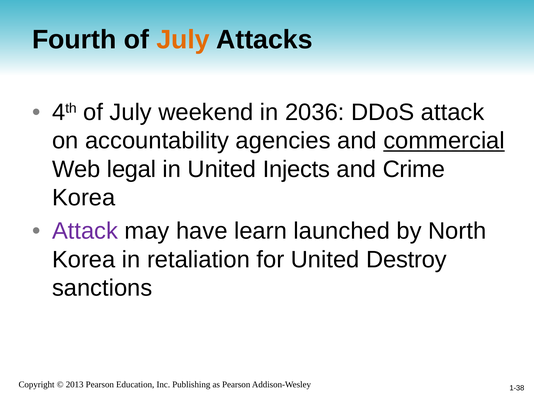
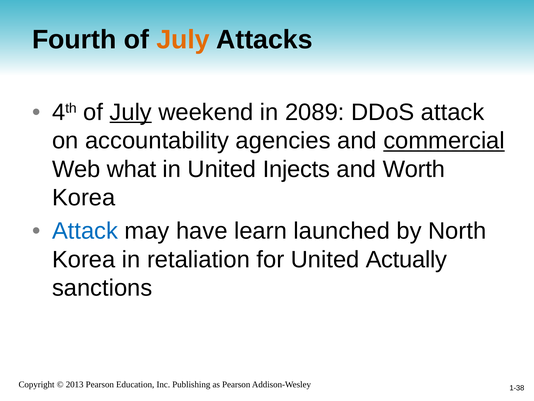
July underline: none -> present (131, 112)
2036: 2036 -> 2089 (315, 112)
legal: legal -> what (132, 169)
Crime: Crime -> Worth (414, 169)
Attack colour: purple -> blue (85, 231)
Destroy: Destroy -> Actually (406, 259)
